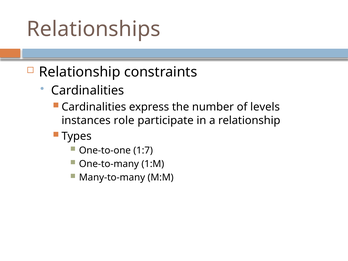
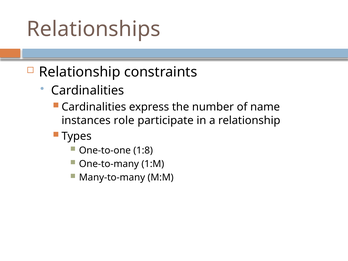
levels: levels -> name (265, 107)
1:7: 1:7 -> 1:8 (143, 150)
